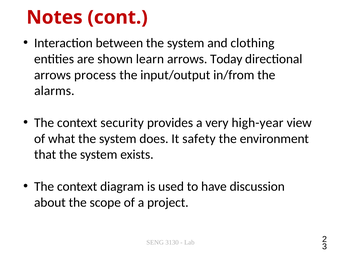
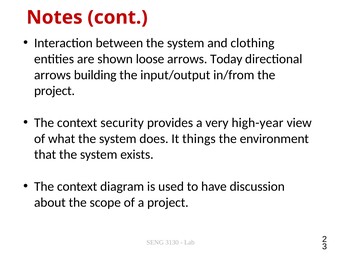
learn: learn -> loose (150, 59)
process: process -> building (95, 75)
alarms: alarms -> project (54, 91)
safety: safety -> things (199, 139)
